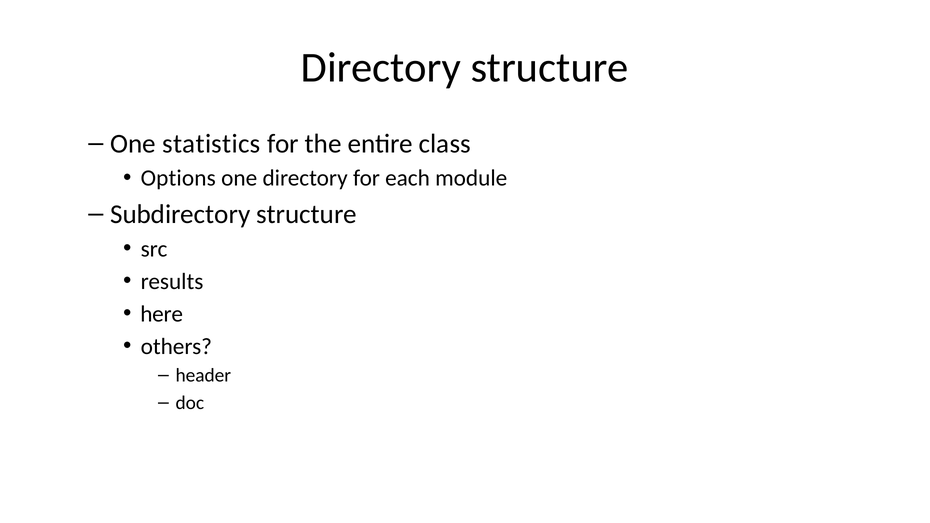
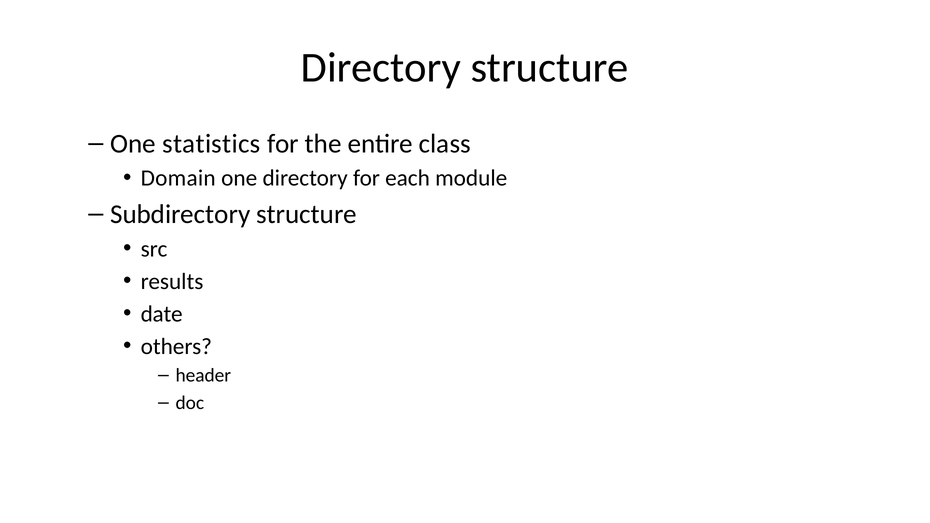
Options: Options -> Domain (178, 178)
here: here -> date (162, 314)
